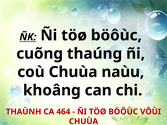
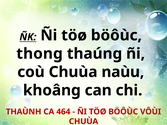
cuõng: cuõng -> thong (40, 54)
